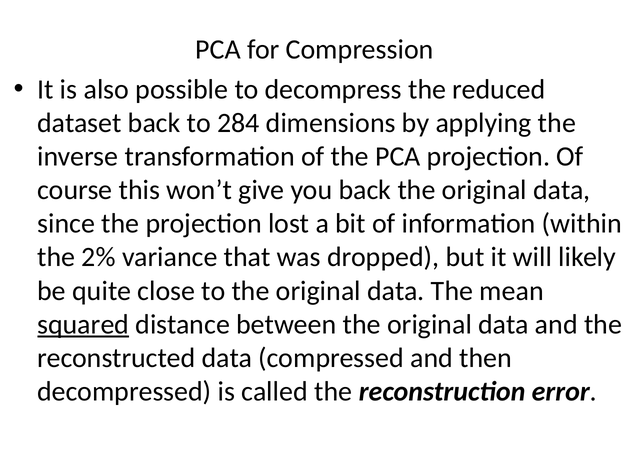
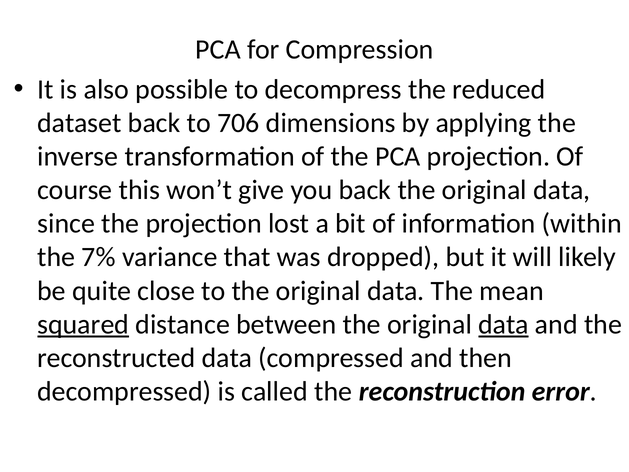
284: 284 -> 706 (238, 123)
2%: 2% -> 7% (99, 257)
data underline: none -> present (504, 324)
